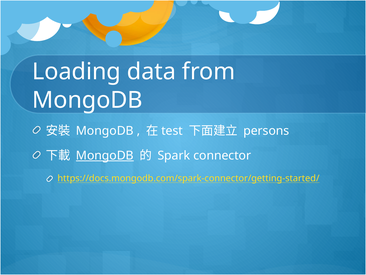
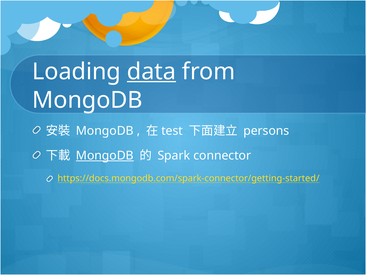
data underline: none -> present (151, 71)
